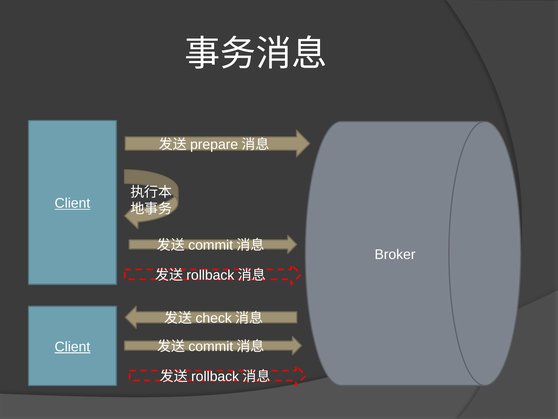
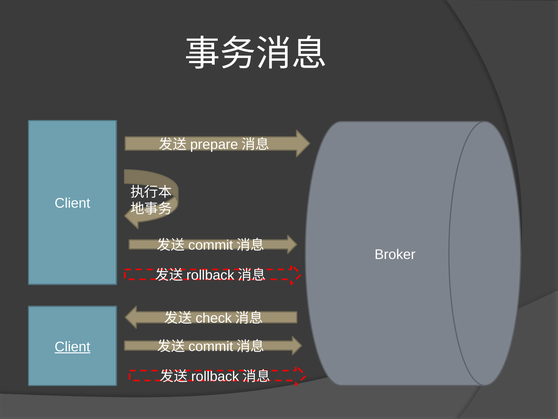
Client underline: present -> none (72, 203)
